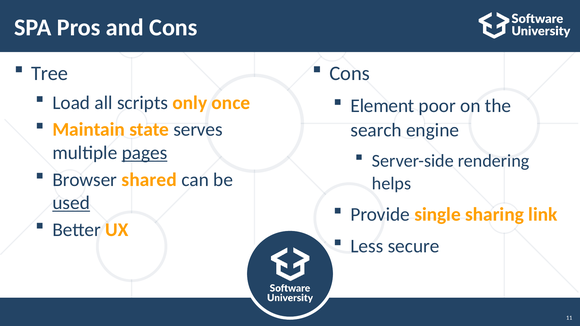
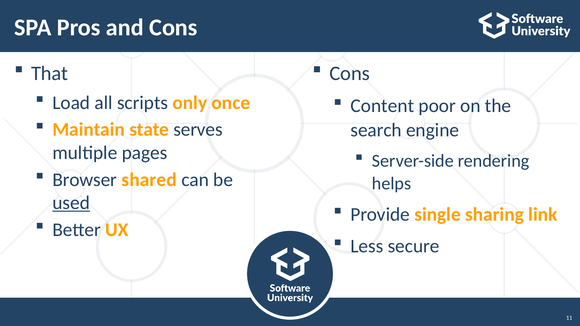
Tree: Tree -> That (50, 74)
Element: Element -> Content (382, 106)
pages underline: present -> none (145, 153)
